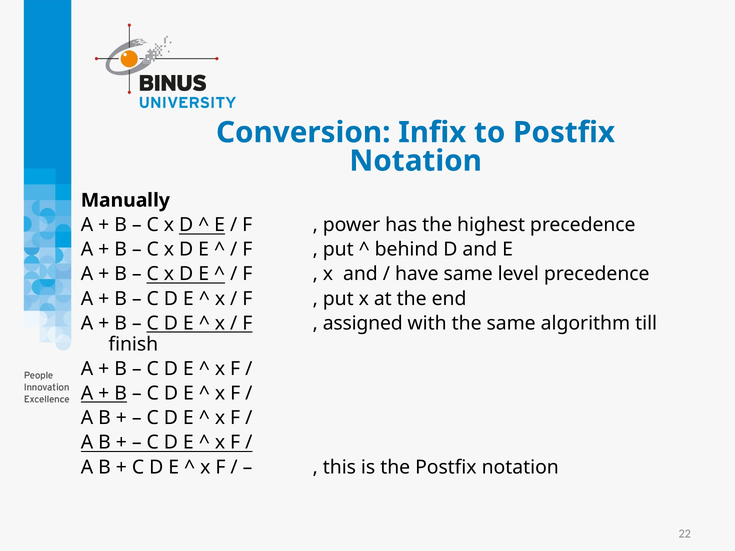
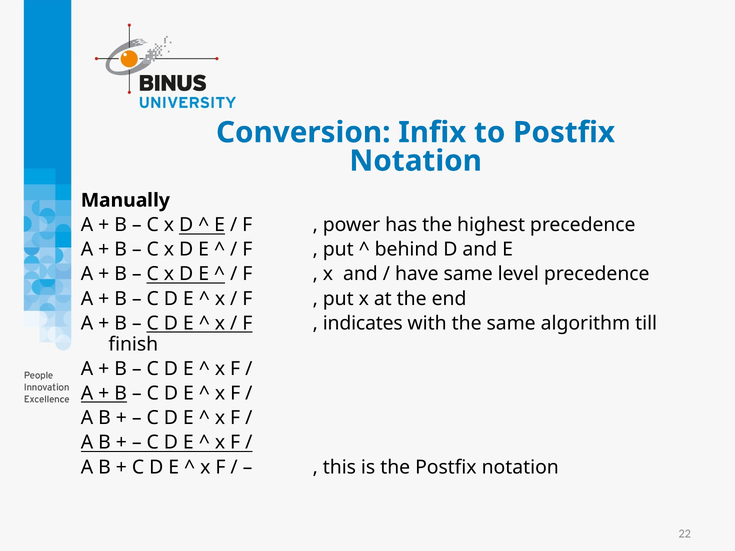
assigned: assigned -> indicates (363, 323)
